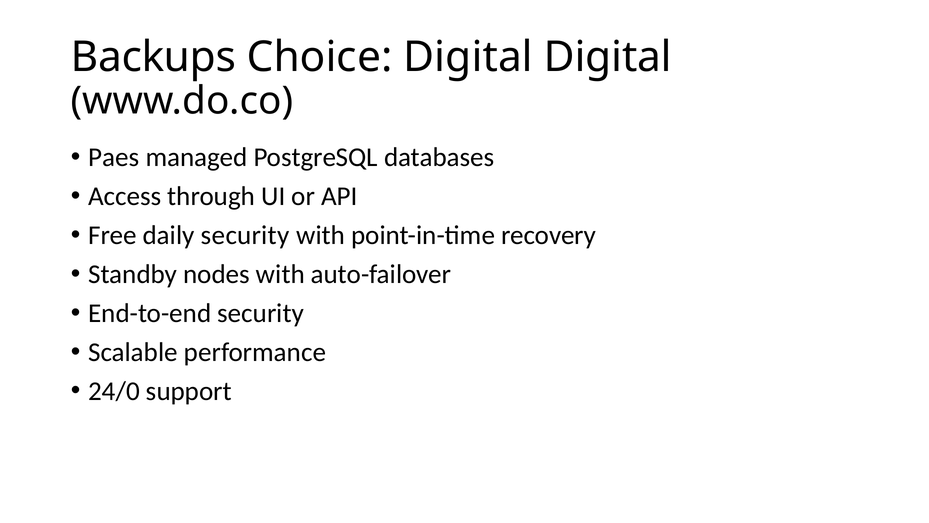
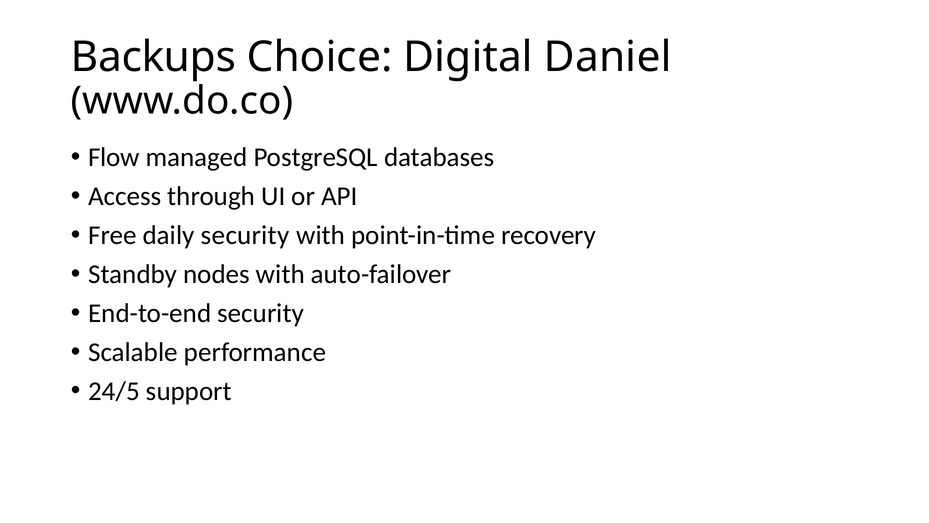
Digital Digital: Digital -> Daniel (608, 57)
Paes: Paes -> Flow (114, 157)
24/0: 24/0 -> 24/5 (114, 391)
